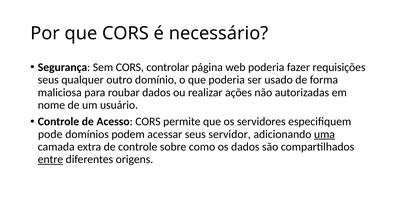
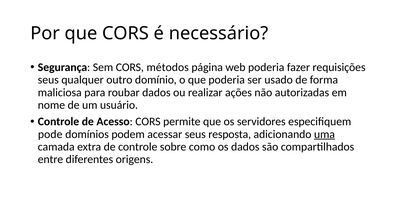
controlar: controlar -> métodos (168, 67)
servidor: servidor -> resposta (230, 134)
entre underline: present -> none (50, 159)
